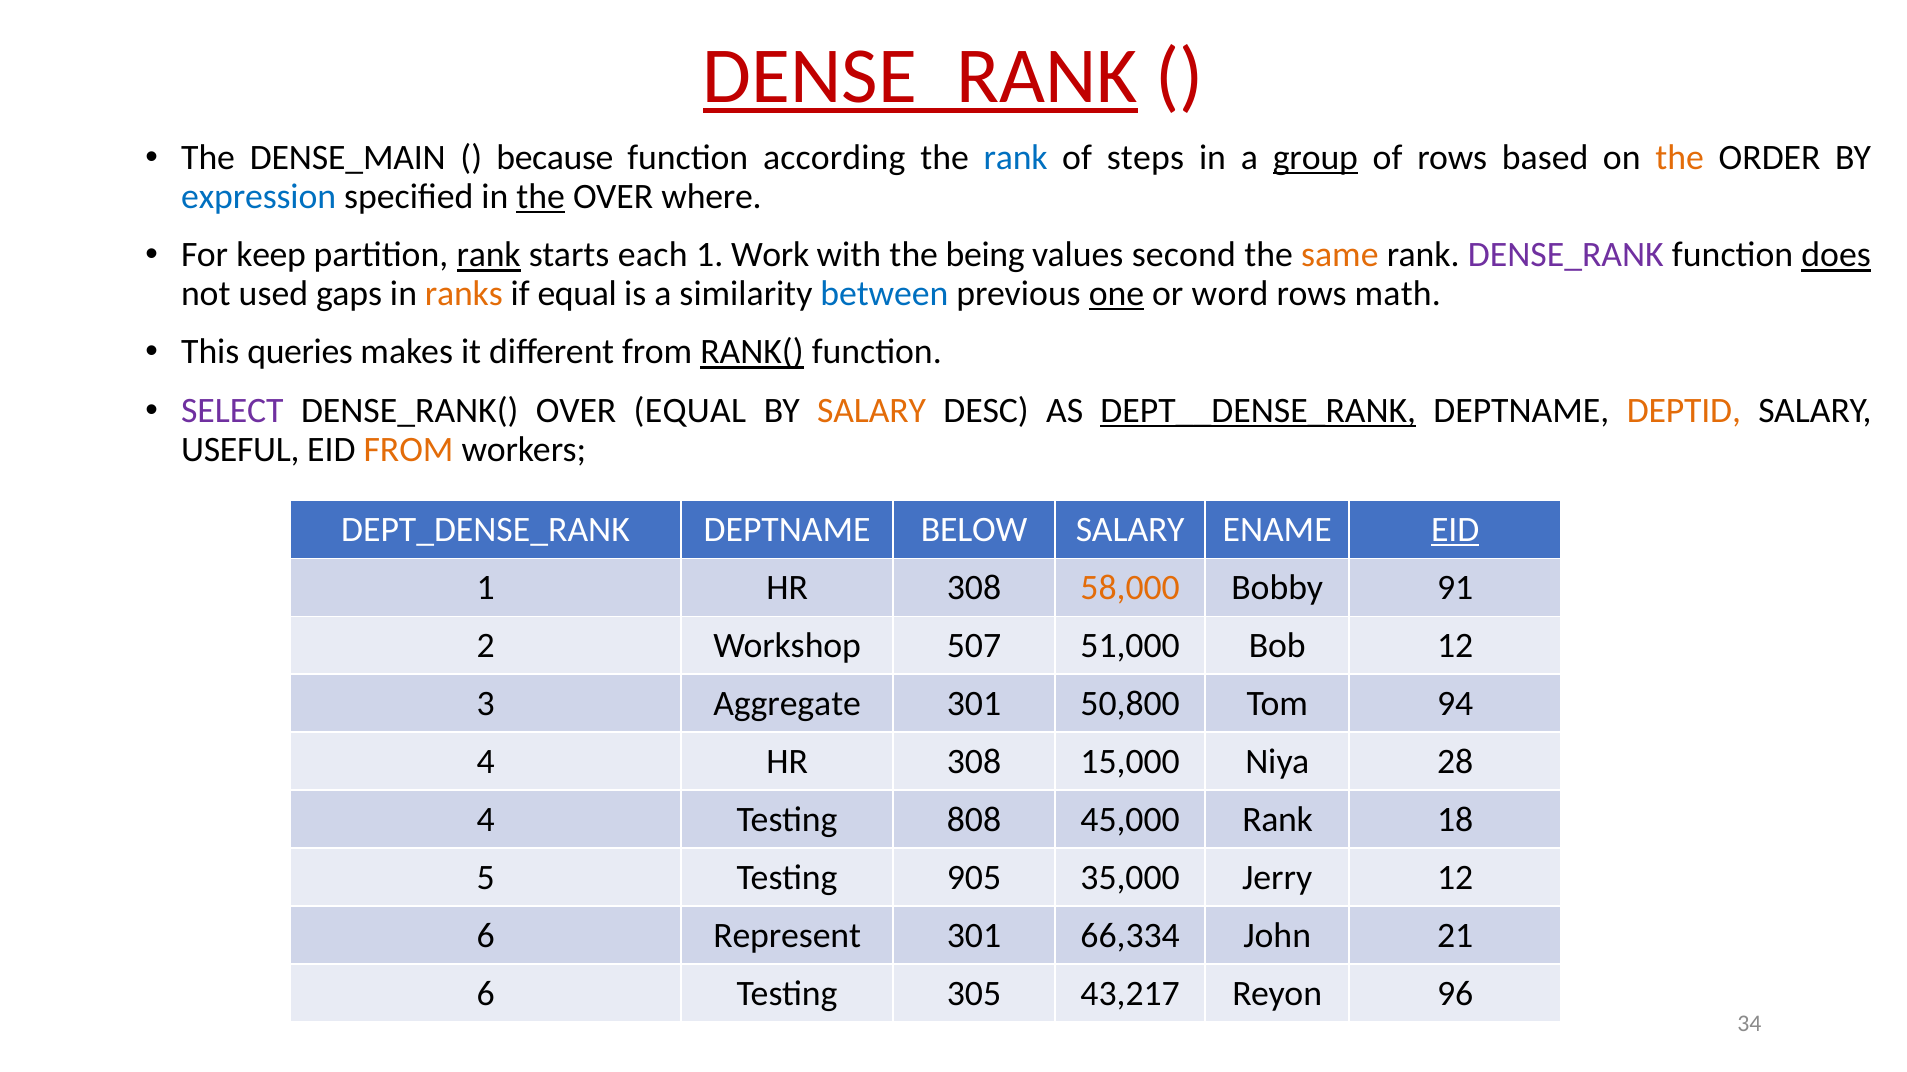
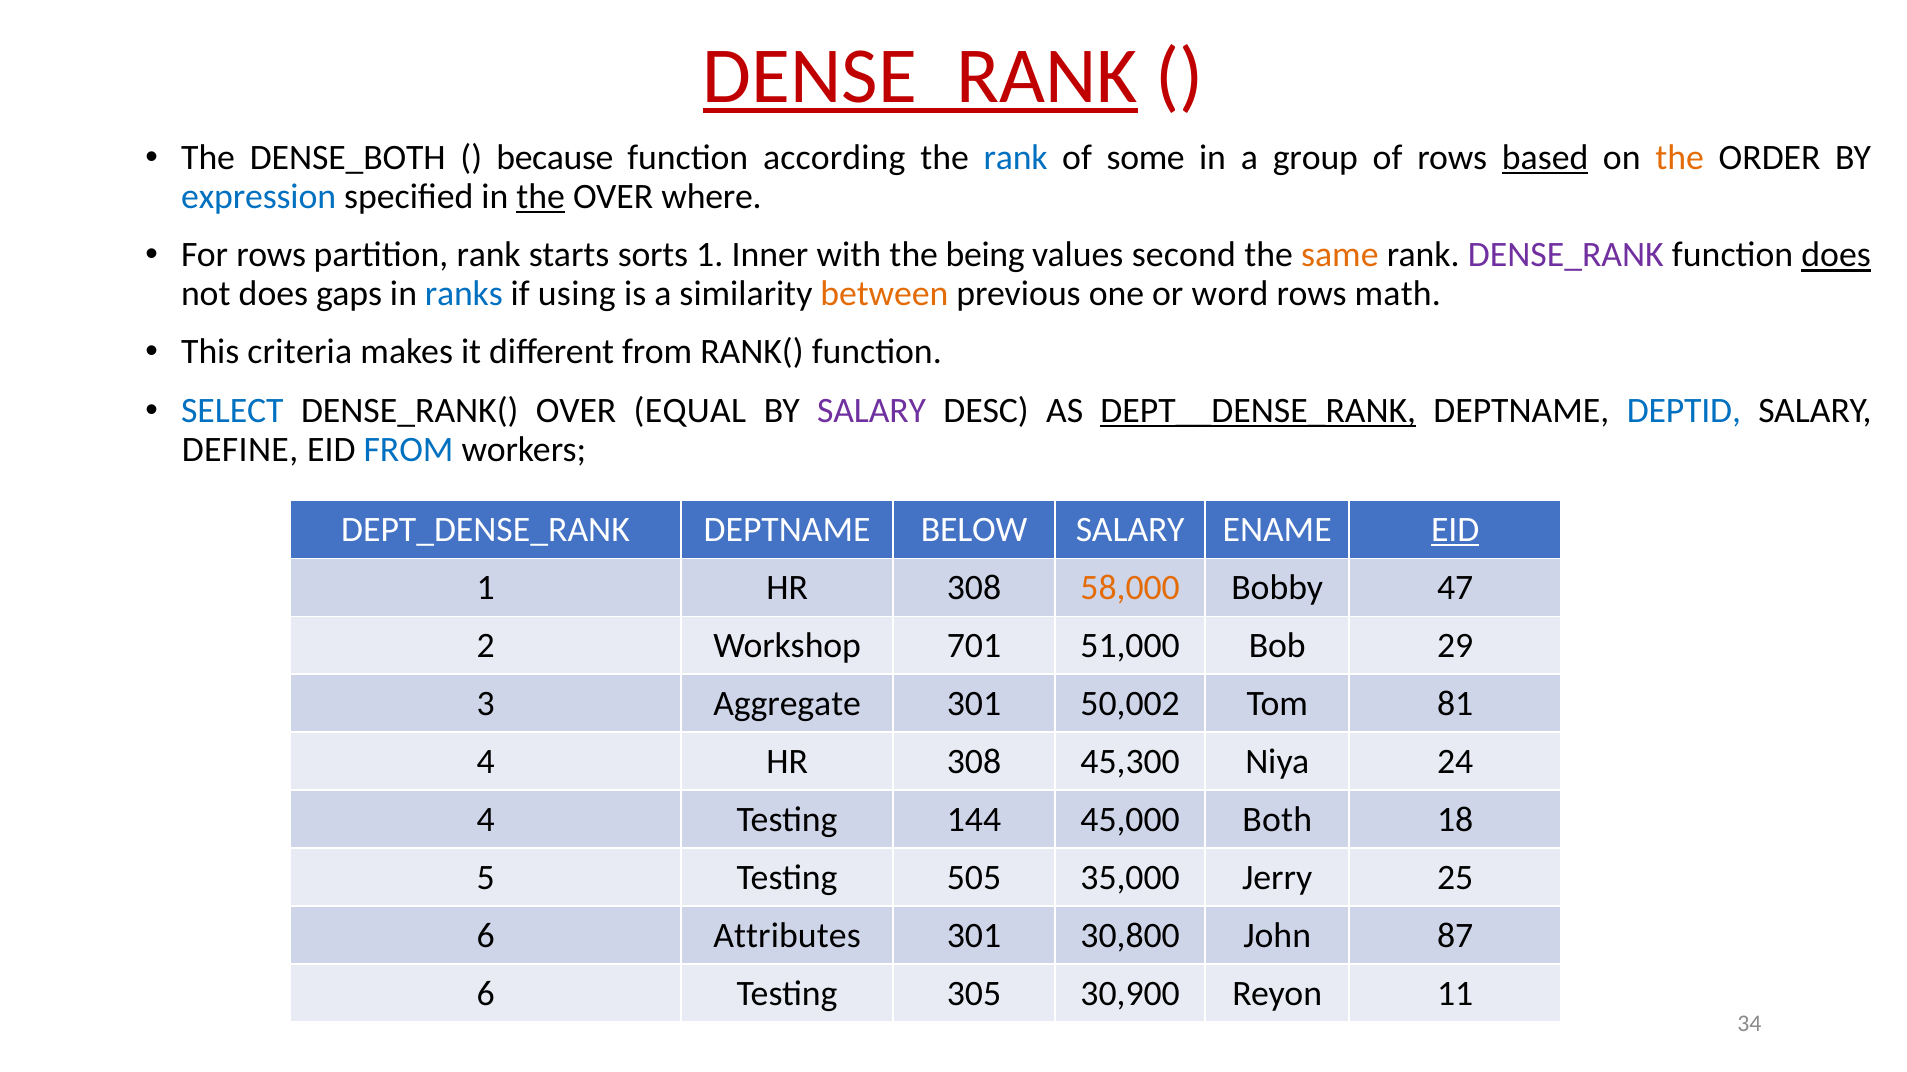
DENSE_MAIN: DENSE_MAIN -> DENSE_BOTH (348, 158)
steps: steps -> some (1146, 158)
group underline: present -> none (1315, 158)
based underline: none -> present (1545, 158)
For keep: keep -> rows (271, 255)
rank underline: present -> none (489, 255)
each: each -> sorts (653, 255)
Work: Work -> Inner (770, 255)
not used: used -> does (273, 294)
ranks colour: orange -> blue (464, 294)
if equal: equal -> using (577, 294)
between colour: blue -> orange (884, 294)
one underline: present -> none (1117, 294)
queries: queries -> criteria (300, 352)
RANK( underline: present -> none (752, 352)
SELECT colour: purple -> blue (232, 411)
SALARY colour: orange -> purple (872, 411)
DEPTID colour: orange -> blue (1684, 411)
USEFUL: USEFUL -> DEFINE (240, 450)
FROM colour: orange -> blue (409, 450)
91: 91 -> 47 (1455, 588)
507: 507 -> 701 (974, 646)
Bob 12: 12 -> 29 (1455, 646)
50,800: 50,800 -> 50,002 (1130, 704)
94: 94 -> 81 (1455, 704)
15,000: 15,000 -> 45,300 (1130, 762)
28: 28 -> 24 (1455, 762)
808: 808 -> 144 (974, 820)
45,000 Rank: Rank -> Both (1277, 820)
905: 905 -> 505 (974, 878)
Jerry 12: 12 -> 25 (1455, 878)
Represent: Represent -> Attributes (787, 936)
66,334: 66,334 -> 30,800 (1130, 936)
21: 21 -> 87 (1455, 936)
43,217: 43,217 -> 30,900 (1130, 994)
96: 96 -> 11 (1455, 994)
